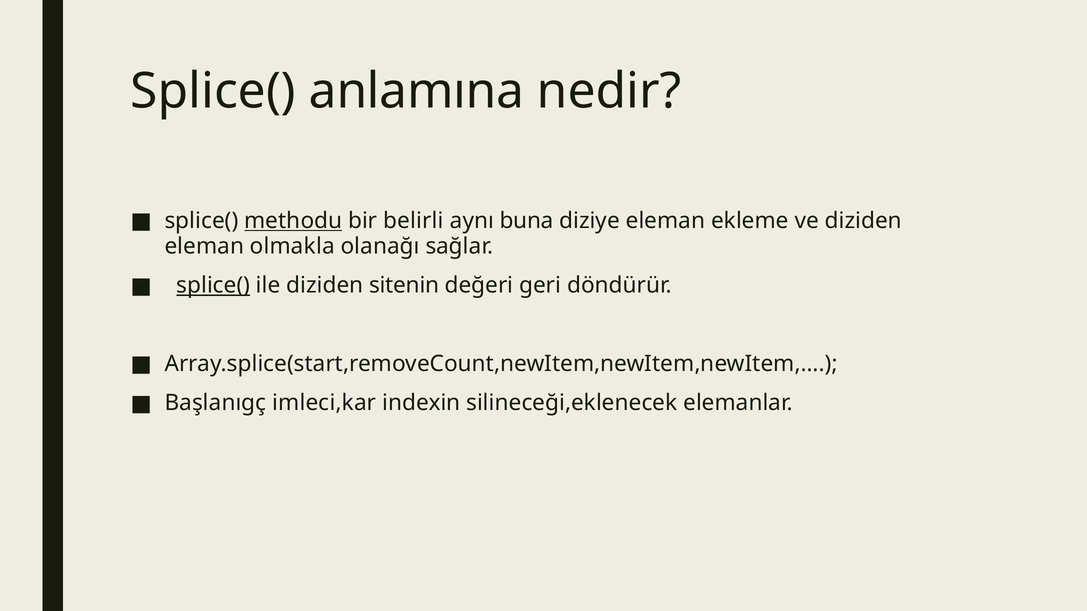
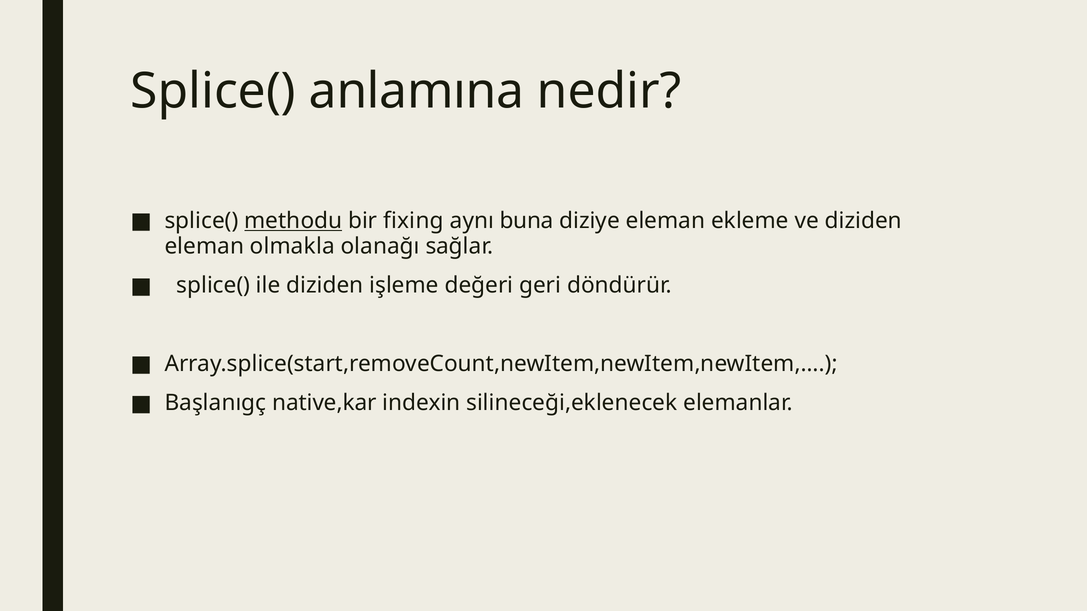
belirli: belirli -> fixing (413, 221)
splice( underline: present -> none (213, 286)
sitenin: sitenin -> işleme (404, 286)
imleci,kar: imleci,kar -> native,kar (324, 403)
